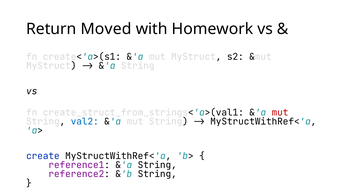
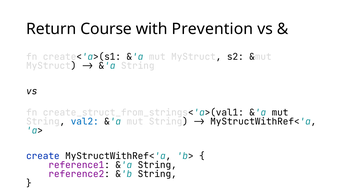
Moved: Moved -> Course (106, 29)
Homework: Homework -> Prevention (212, 29)
mut colour: red -> black (280, 113)
